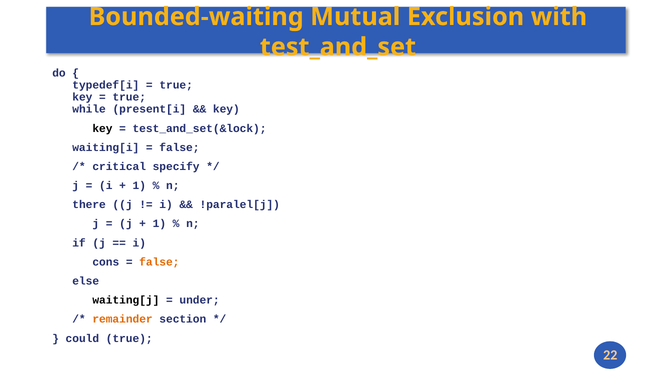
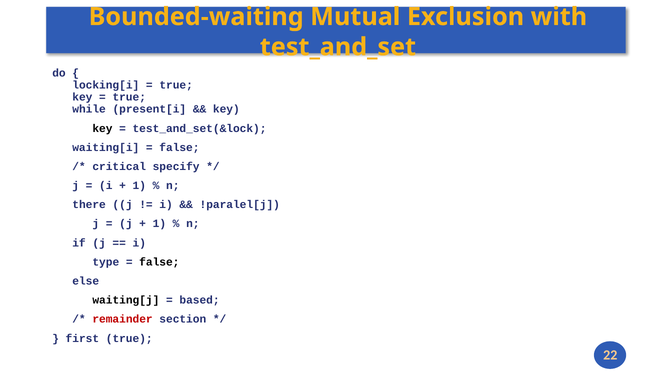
typedef[i: typedef[i -> locking[i (106, 85)
cons: cons -> type (106, 262)
false colour: orange -> black (159, 262)
under: under -> based (200, 300)
remainder colour: orange -> red (123, 319)
could: could -> first (82, 338)
